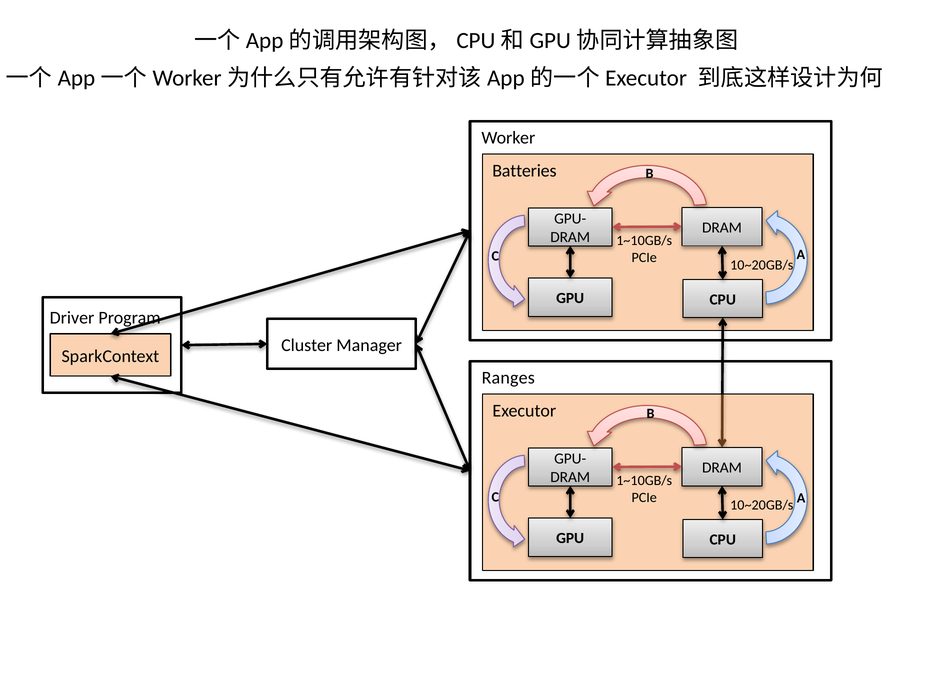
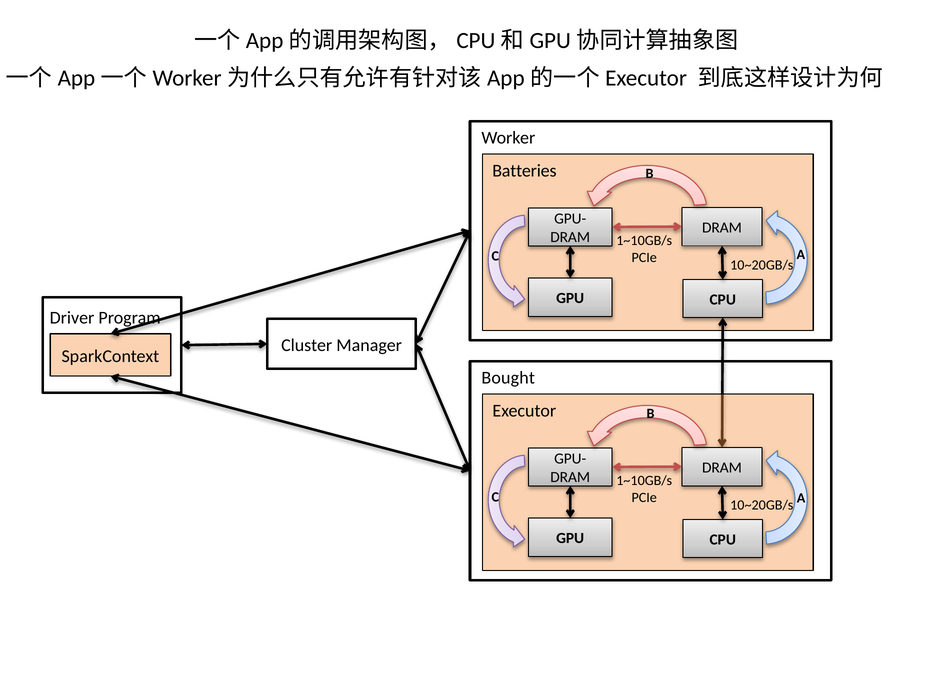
Ranges: Ranges -> Bought (508, 378)
